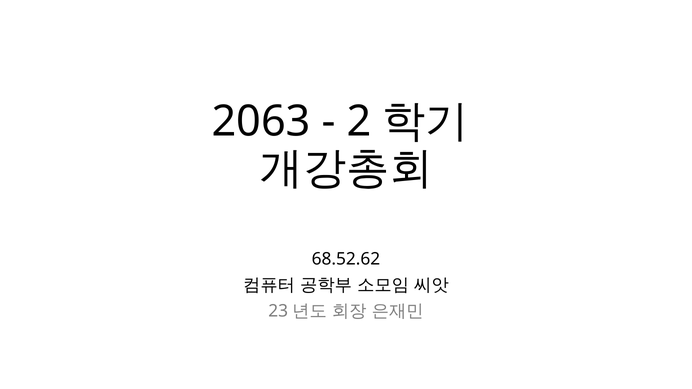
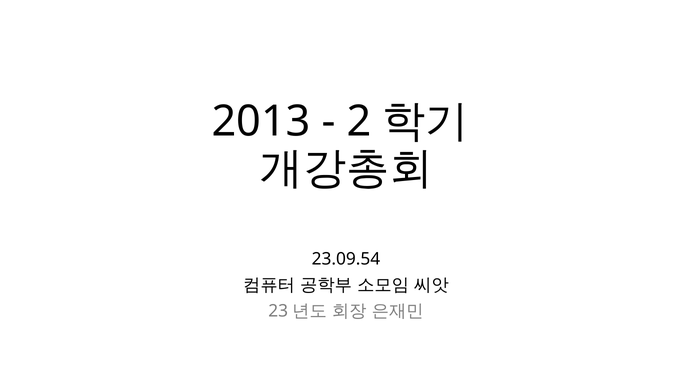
2063: 2063 -> 2013 (261, 122)
68.52.62: 68.52.62 -> 23.09.54 (346, 259)
